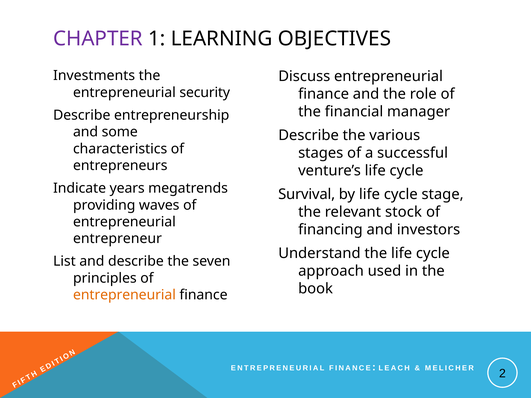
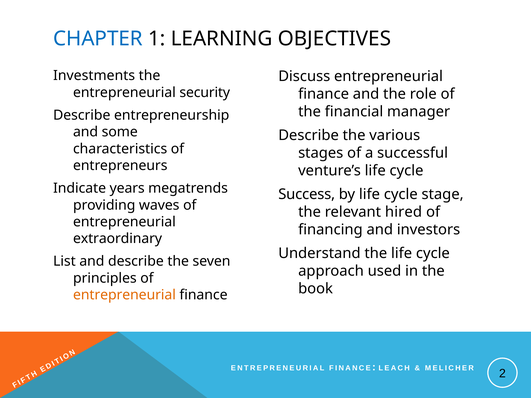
CHAPTER colour: purple -> blue (98, 39)
Survival: Survival -> Success (307, 194)
stock: stock -> hired (403, 212)
entrepreneur: entrepreneur -> extraordinary (118, 239)
